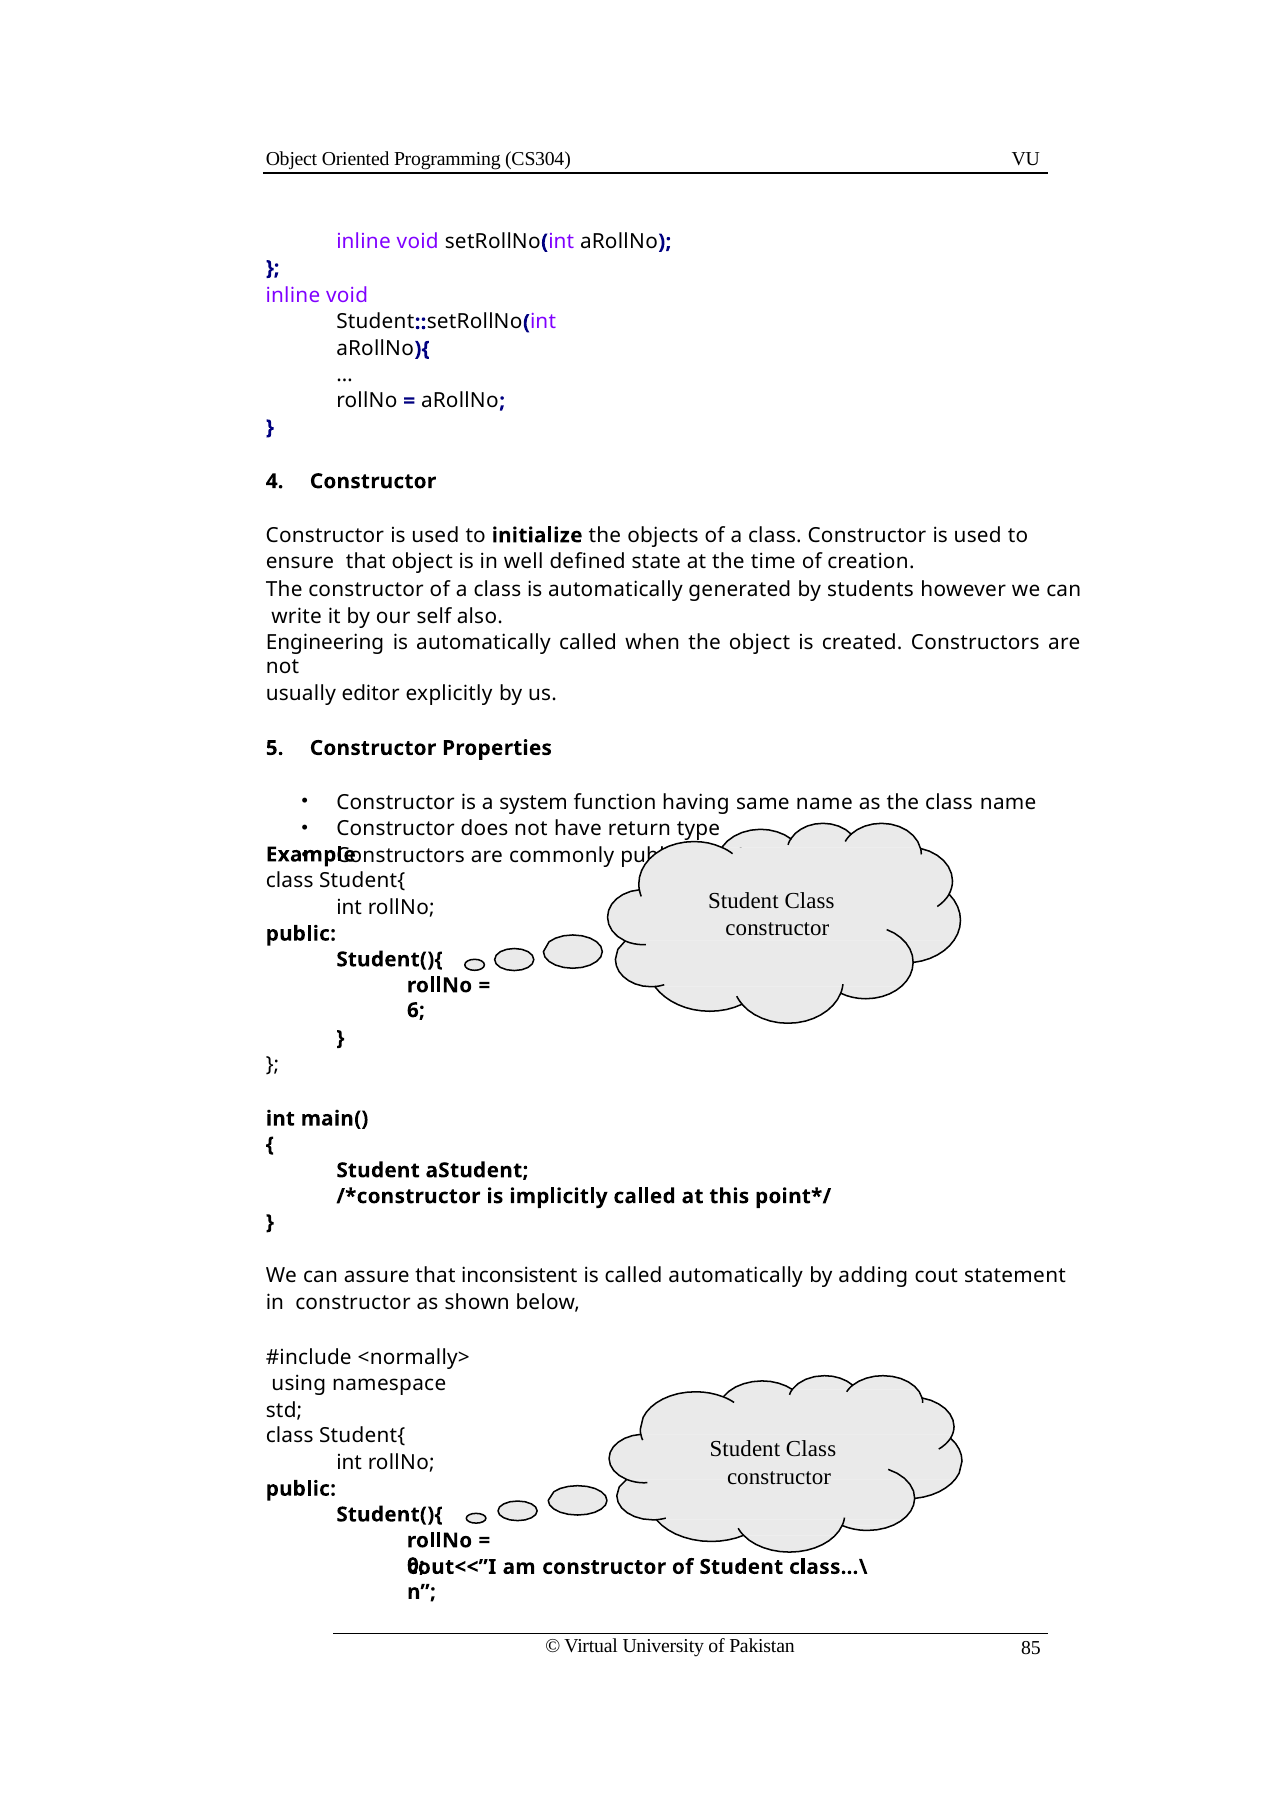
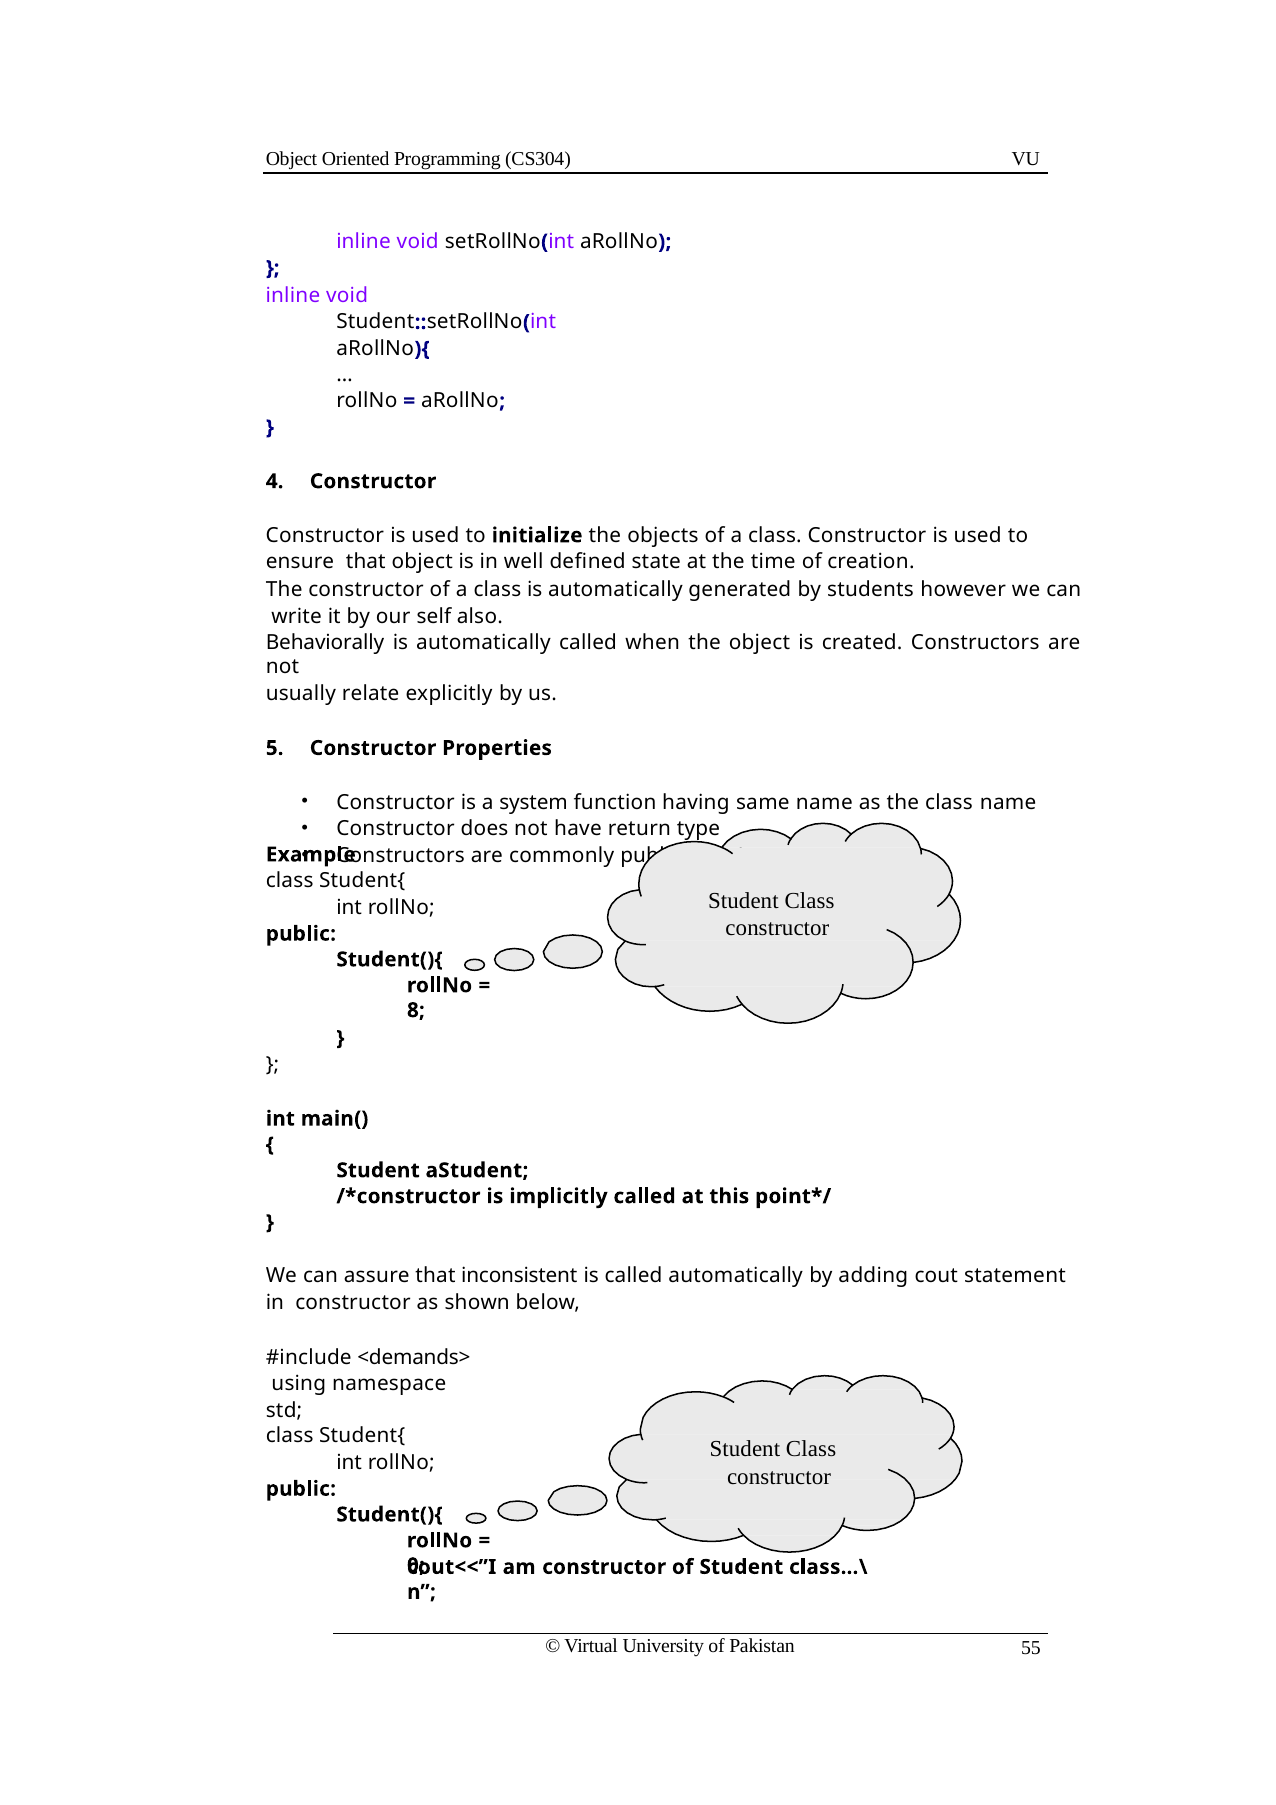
Engineering: Engineering -> Behaviorally (325, 642)
editor: editor -> relate (371, 694)
6: 6 -> 8 (416, 1011)
<normally>: <normally> -> <demands> (414, 1358)
85: 85 -> 55 (1031, 1648)
